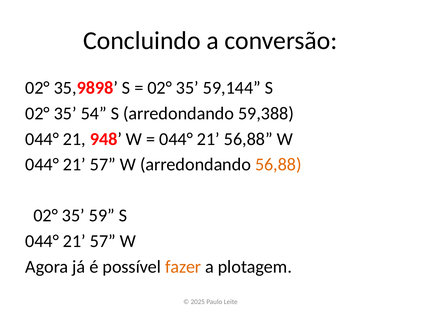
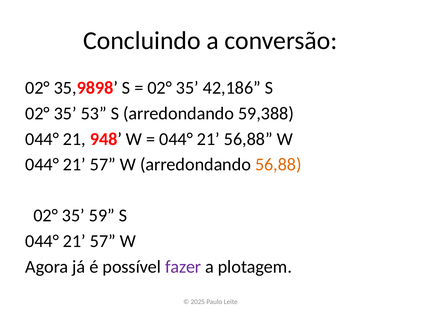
59,144: 59,144 -> 42,186 (232, 88)
54: 54 -> 53 (94, 113)
fazer colour: orange -> purple (183, 266)
